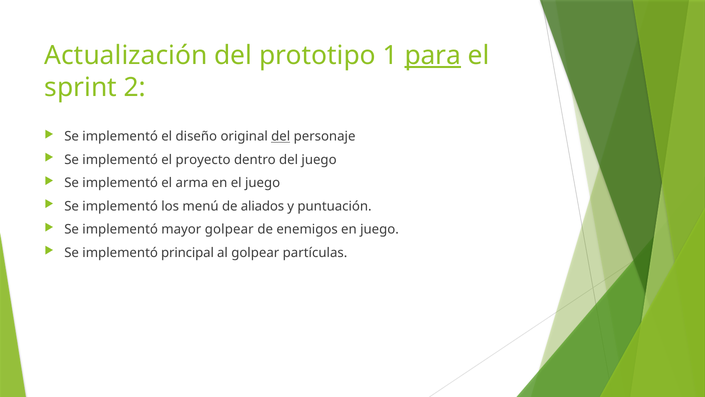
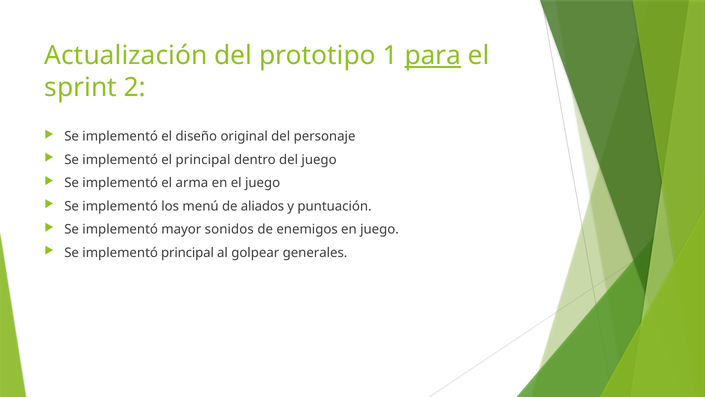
del underline: present -> none (281, 136)
el proyecto: proyecto -> principal (203, 160)
mayor golpear: golpear -> sonidos (229, 229)
partículas: partículas -> generales (315, 252)
